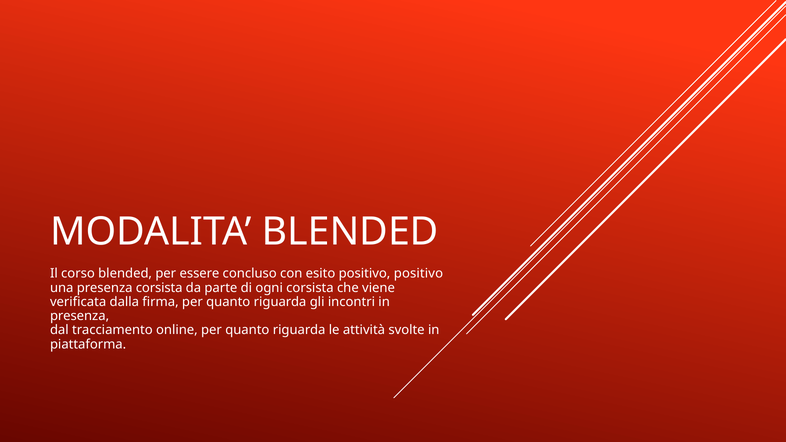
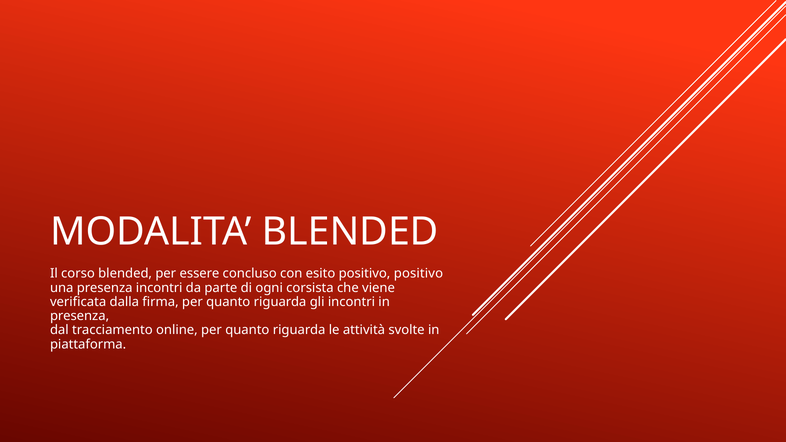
presenza corsista: corsista -> incontri (159, 288)
